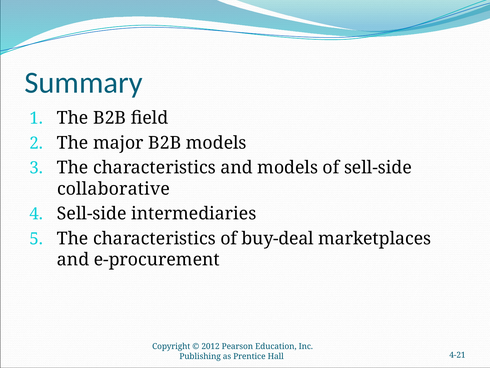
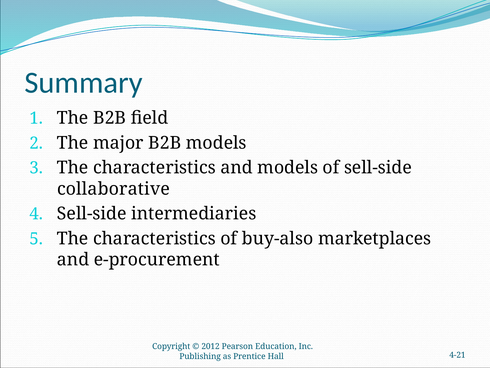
buy-deal: buy-deal -> buy-also (278, 238)
